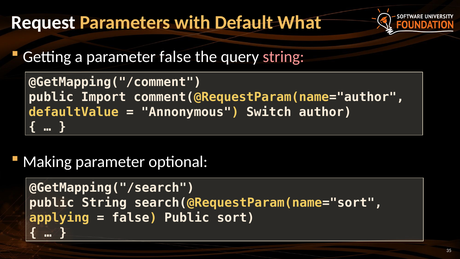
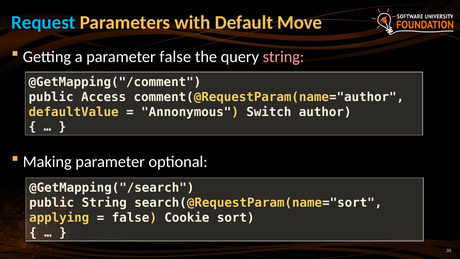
Request colour: white -> light blue (43, 22)
What: What -> Move (300, 22)
Import: Import -> Access (104, 97)
false Public: Public -> Cookie (187, 218)
